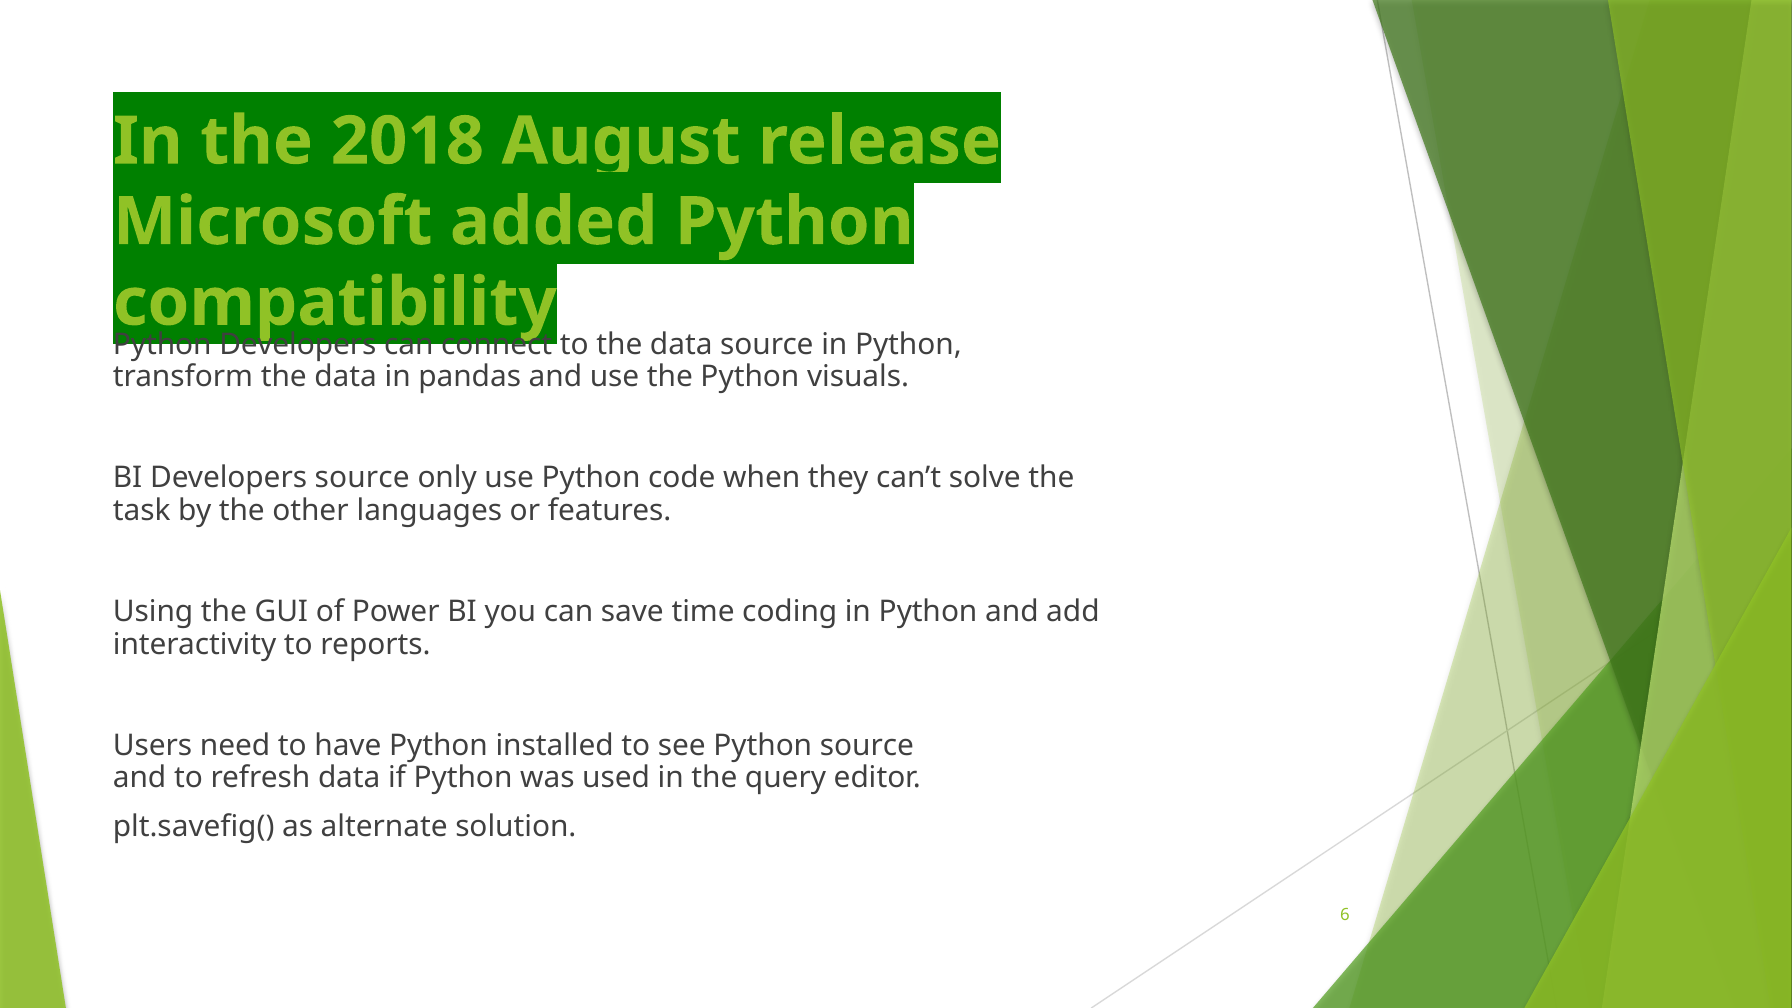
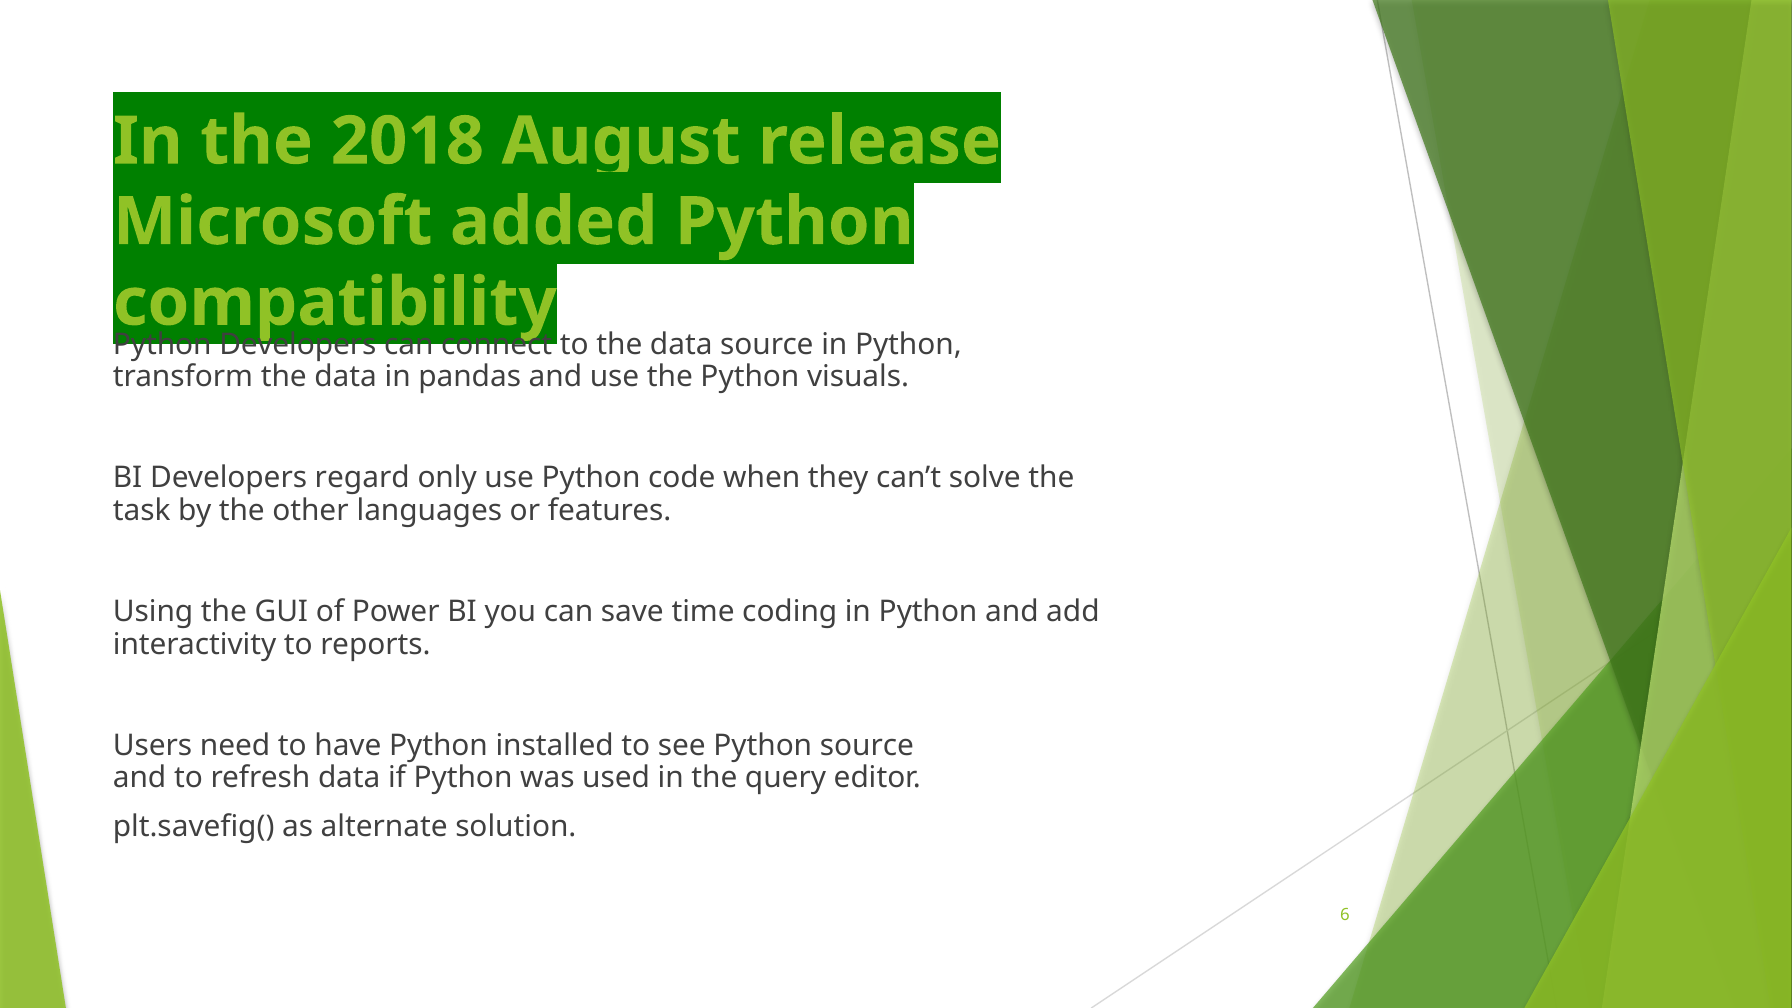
Developers source: source -> regard (362, 478)
